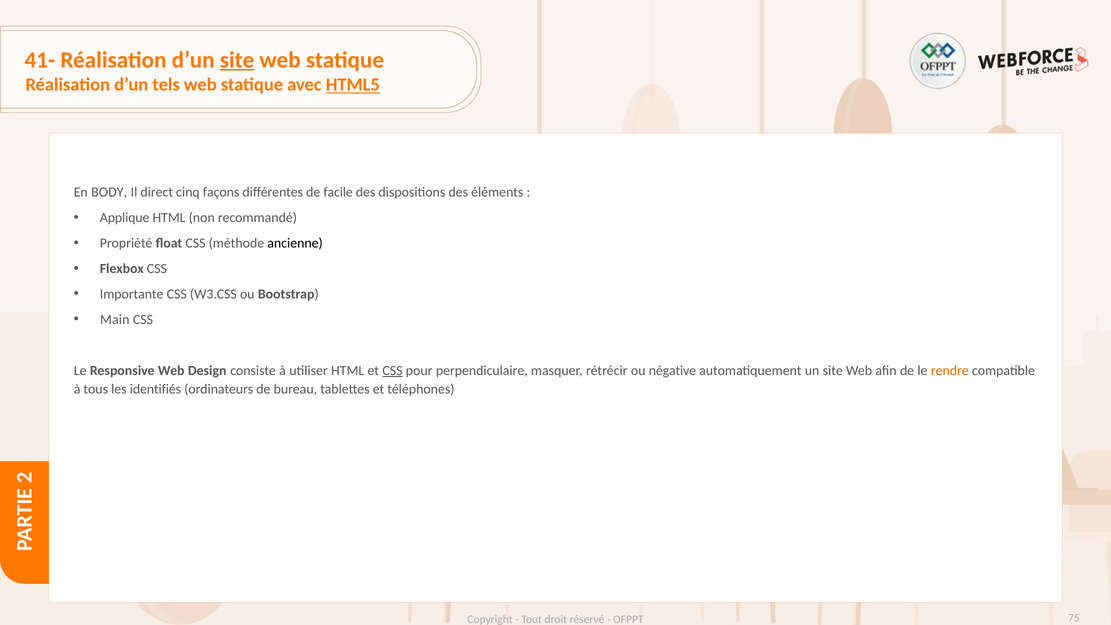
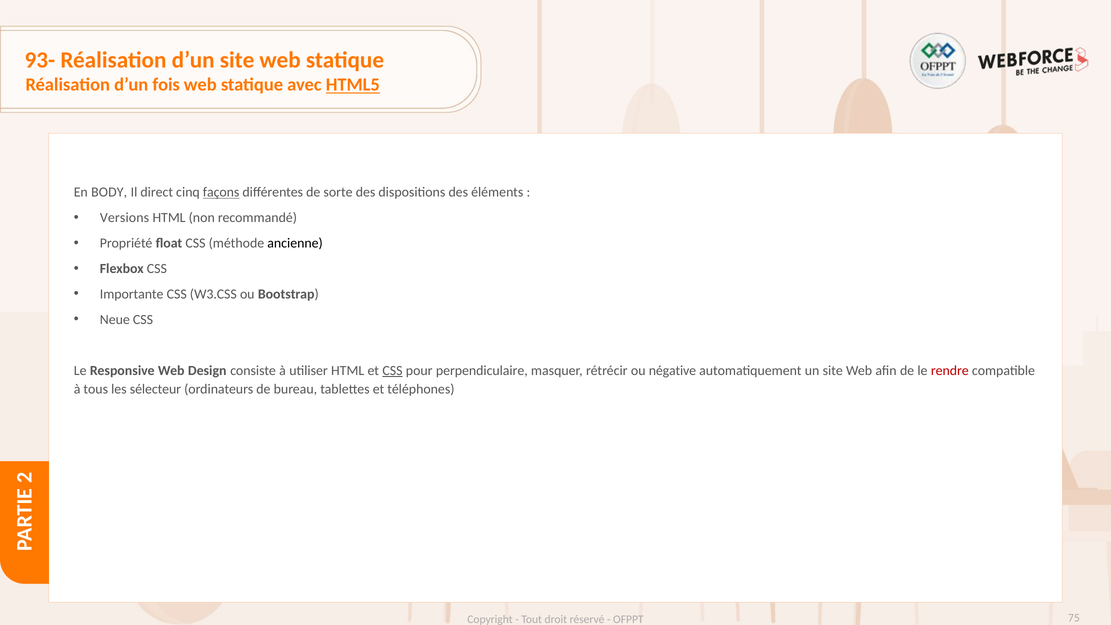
41-: 41- -> 93- (40, 60)
site underline: present -> none (237, 60)
tels: tels -> fois (166, 85)
façons underline: none -> present (221, 192)
facile: facile -> sorte (338, 192)
Applique: Applique -> Versions (125, 218)
Main: Main -> Neue (115, 320)
rendre colour: orange -> red (950, 370)
identifiés: identifiés -> sélecteur (155, 389)
